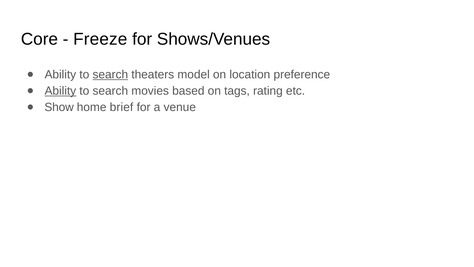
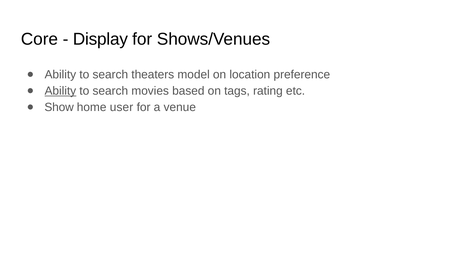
Freeze: Freeze -> Display (100, 39)
search underline: present -> none (110, 75)
brief: brief -> user (122, 107)
